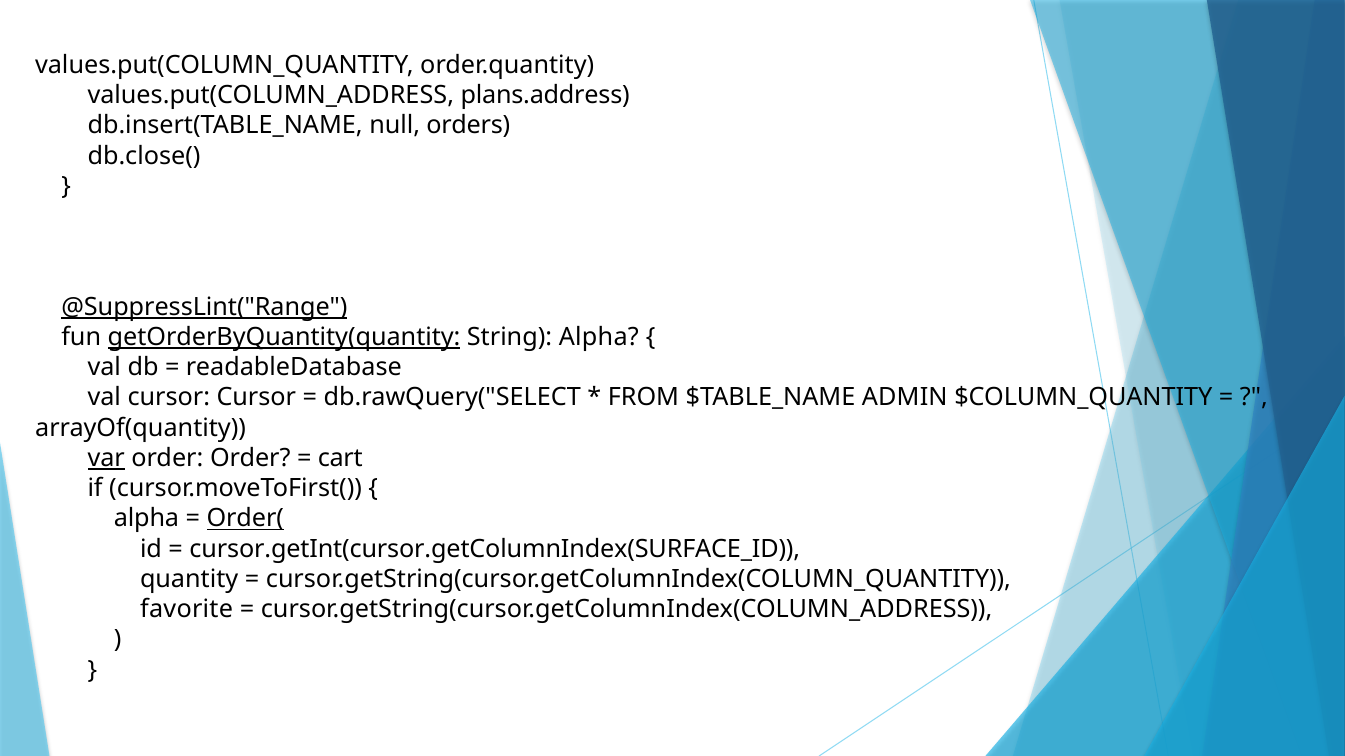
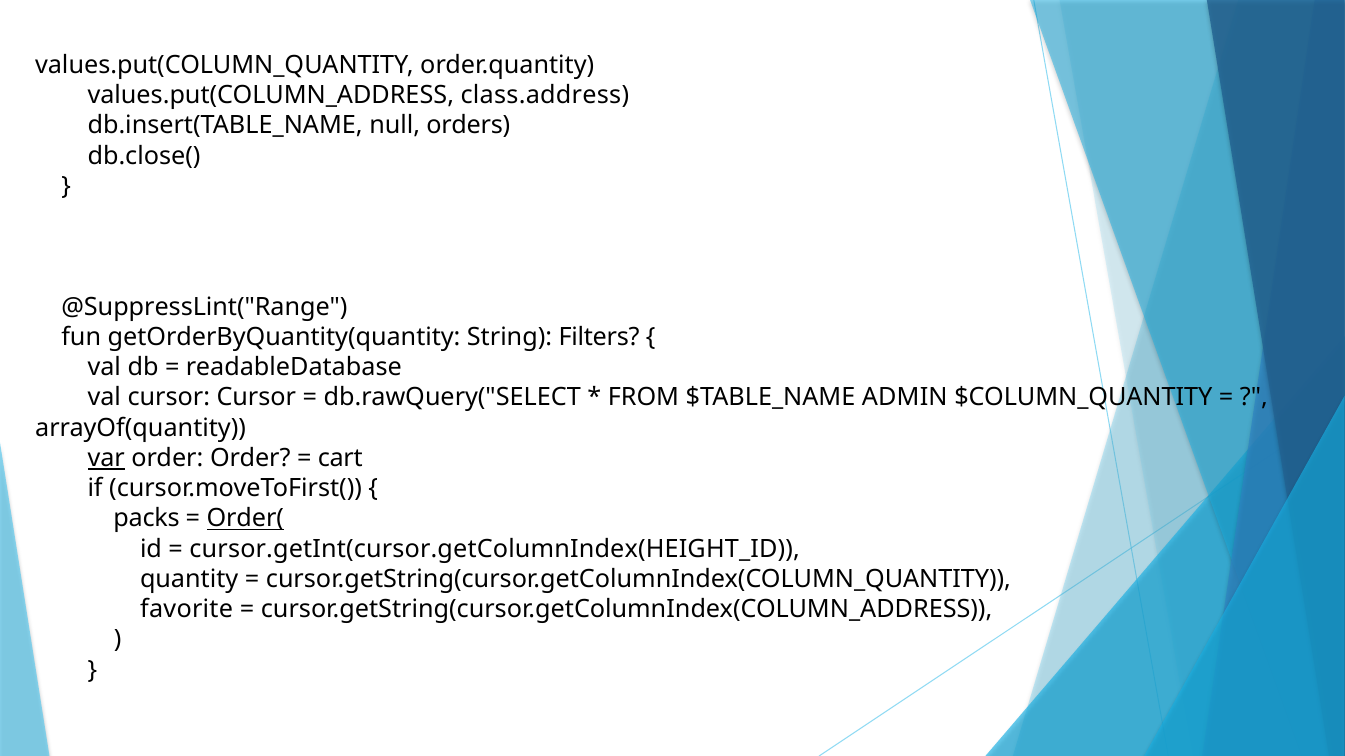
plans.address: plans.address -> class.address (545, 95)
@SuppressLint("Range underline: present -> none (204, 307)
getOrderByQuantity(quantity underline: present -> none (284, 337)
String Alpha: Alpha -> Filters (599, 337)
alpha: alpha -> packs (147, 519)
cursor.getInt(cursor.getColumnIndex(SURFACE_ID: cursor.getInt(cursor.getColumnIndex(SURFACE_ID -> cursor.getInt(cursor.getColumnIndex(HEIGHT_ID (495, 549)
